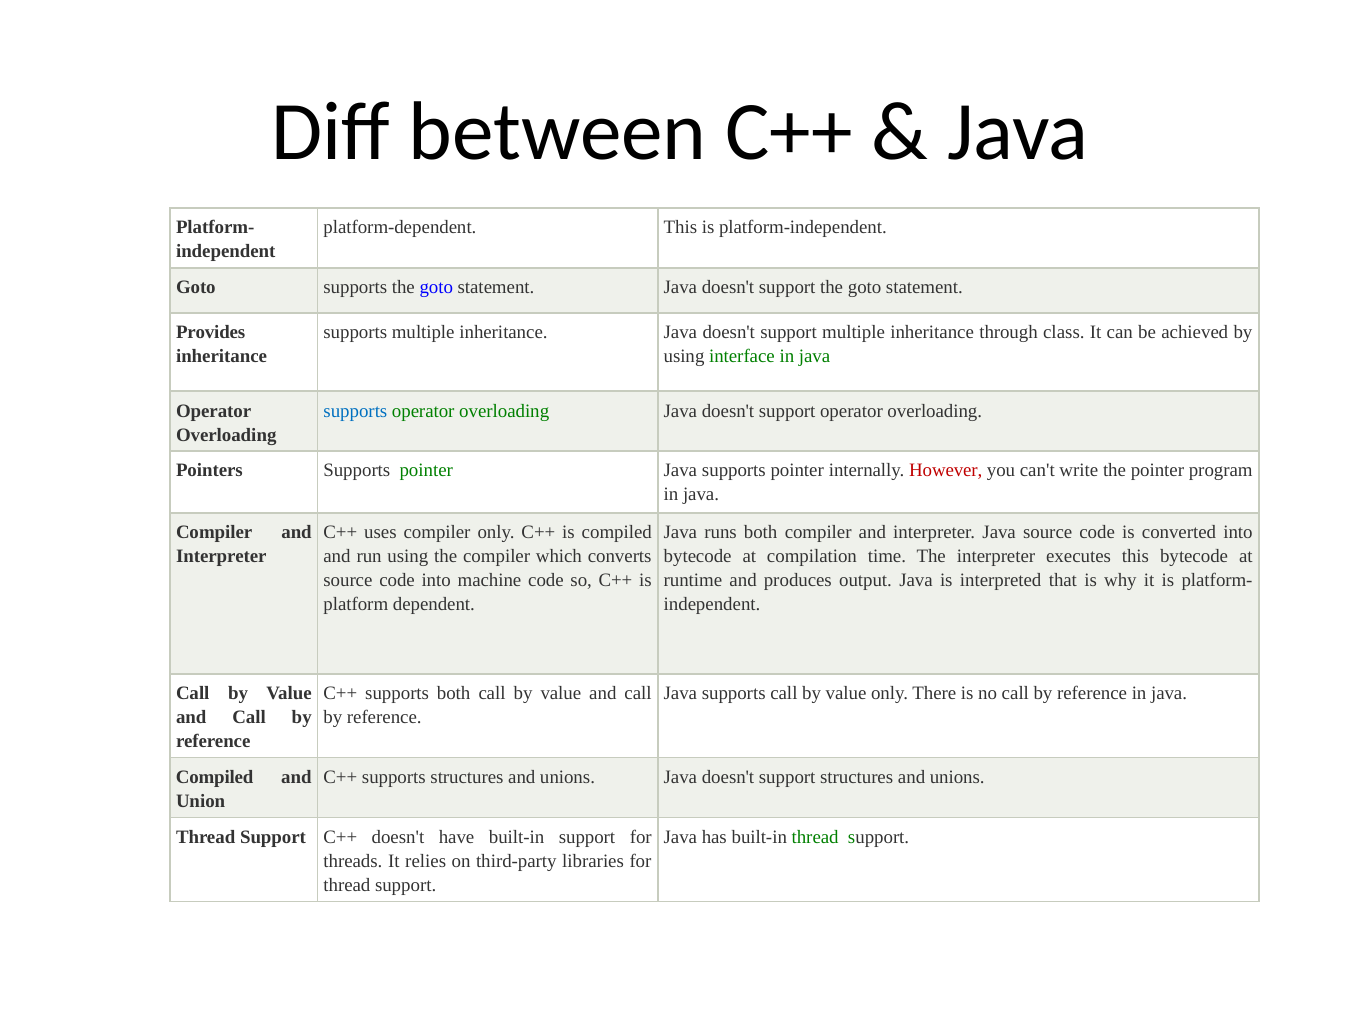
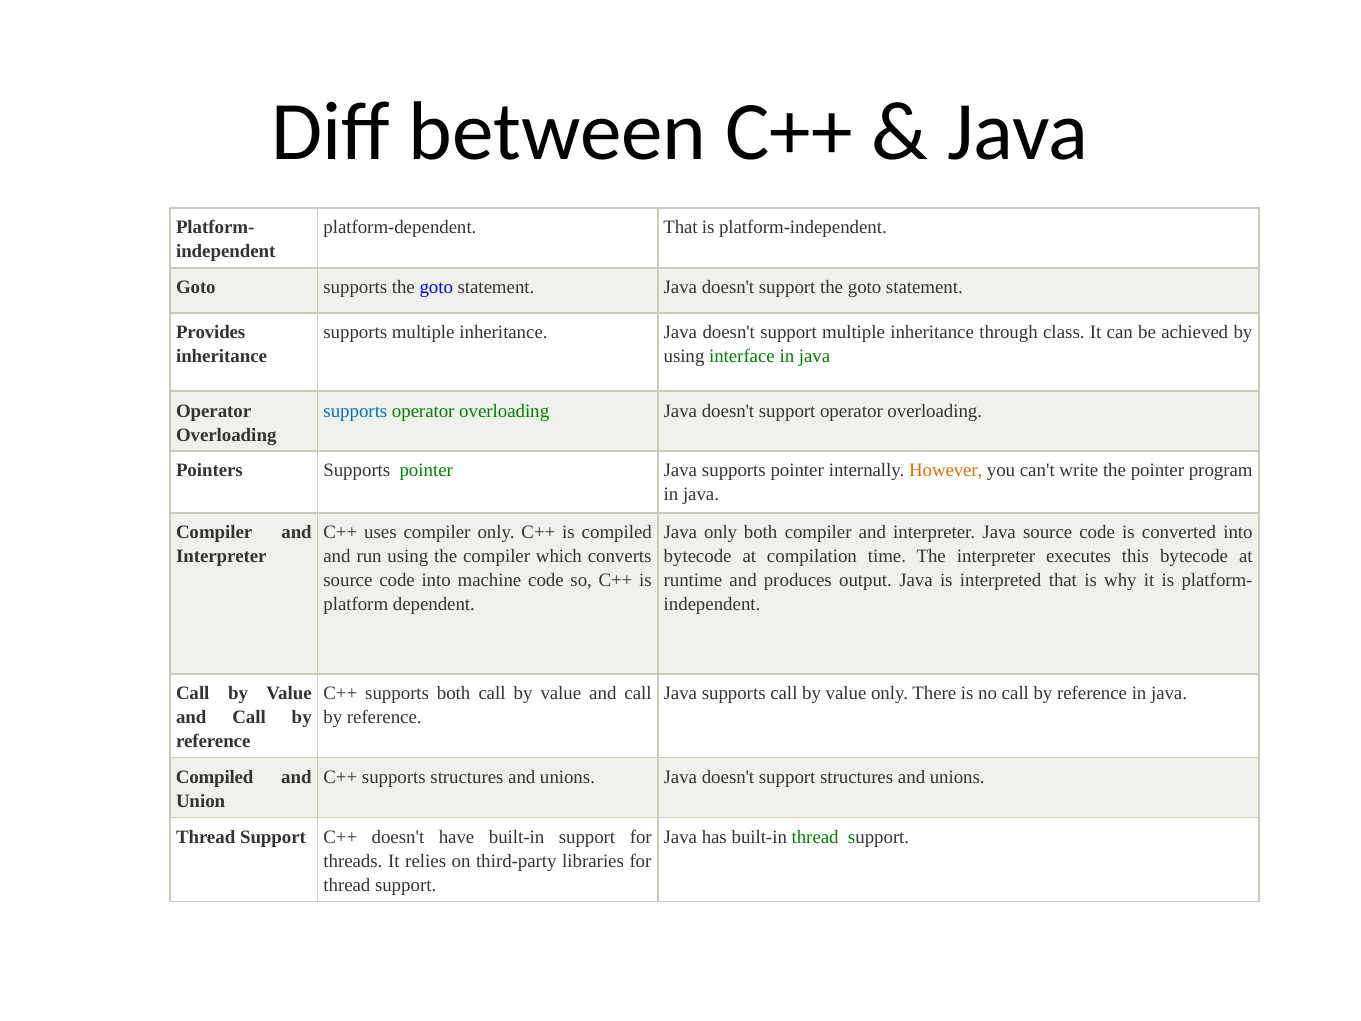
platform-dependent This: This -> That (680, 228)
However colour: red -> orange (946, 471)
Java runs: runs -> only (721, 532)
